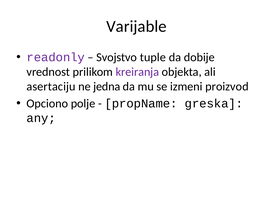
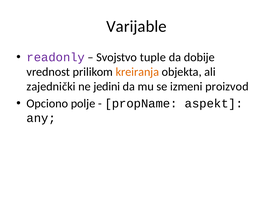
kreiranja colour: purple -> orange (137, 72)
asertaciju: asertaciju -> zajednički (51, 86)
jedna: jedna -> jedini (107, 86)
greska: greska -> aspekt (214, 103)
